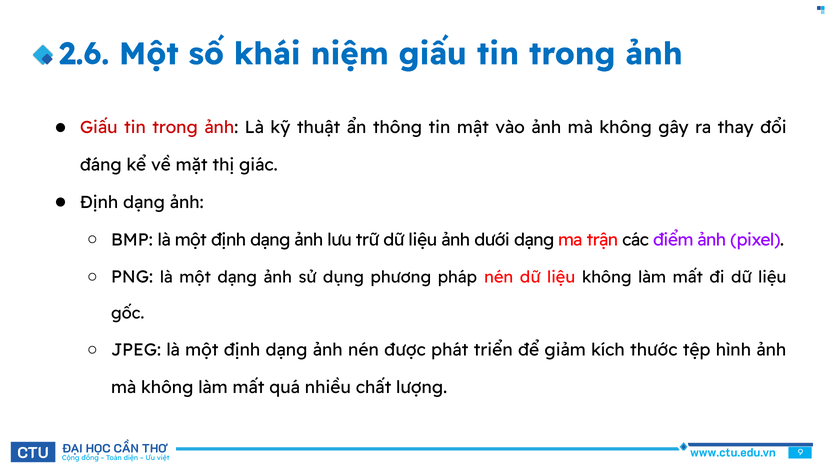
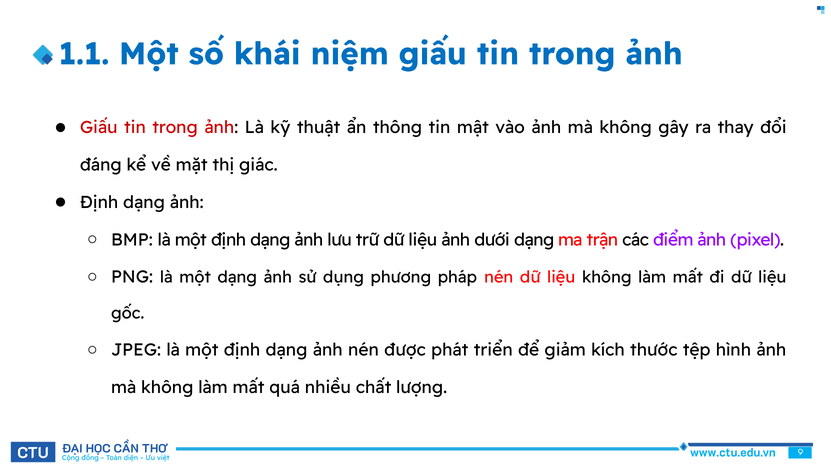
2.6: 2.6 -> 1.1 (84, 54)
